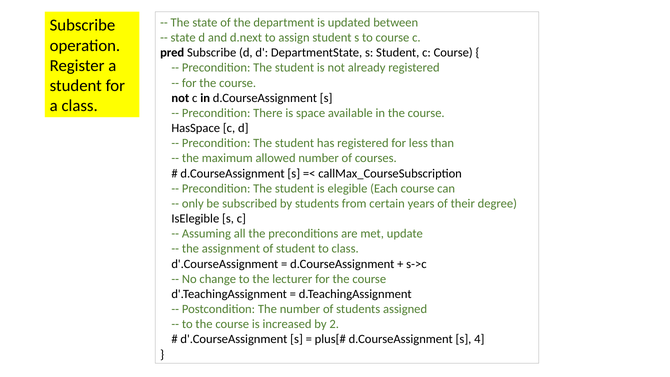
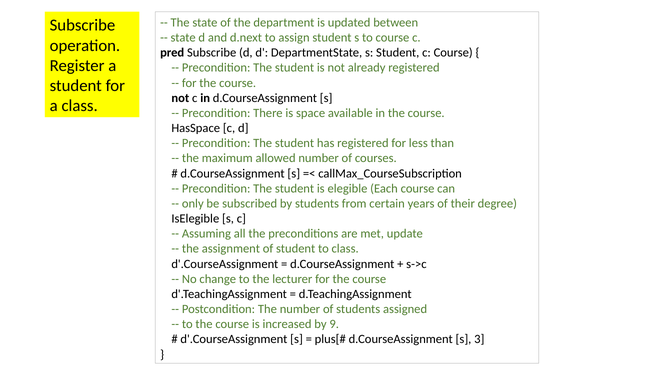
2: 2 -> 9 (334, 324)
4: 4 -> 3 (479, 339)
